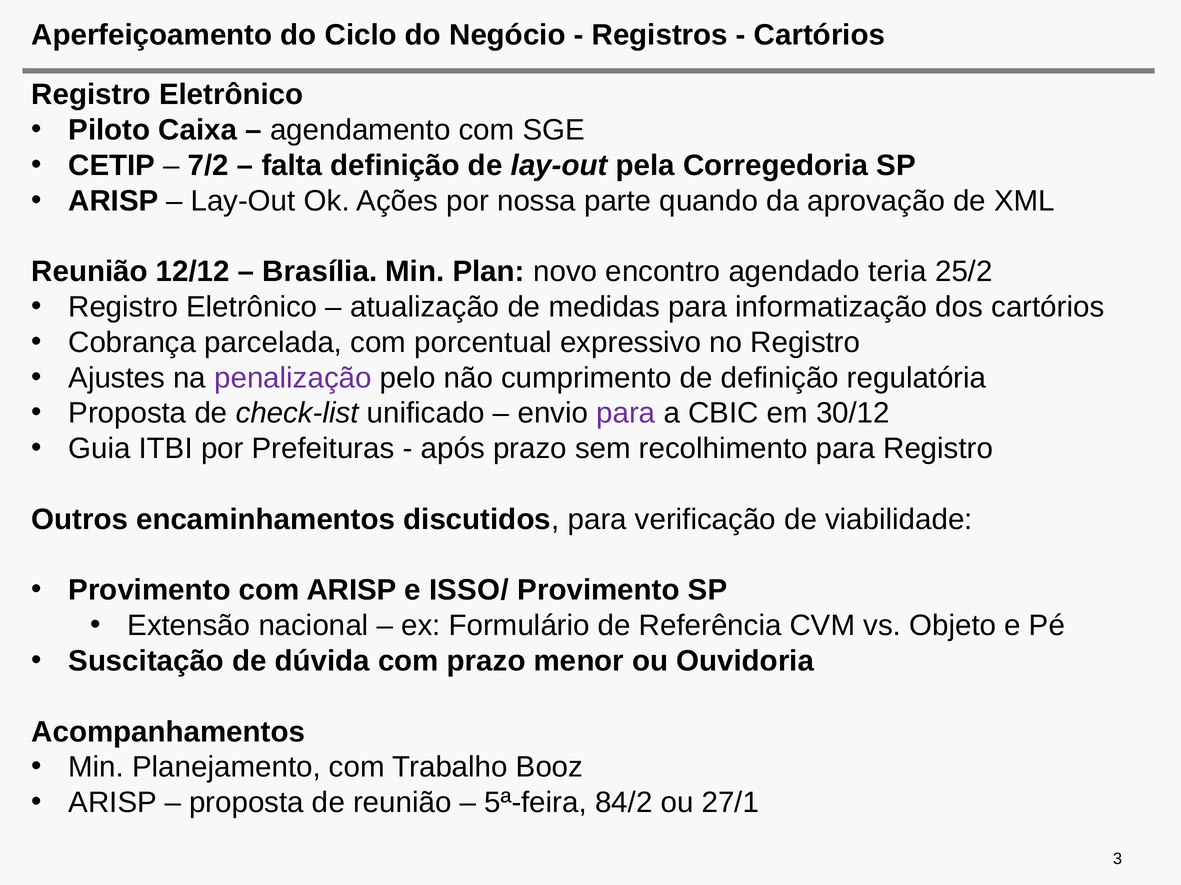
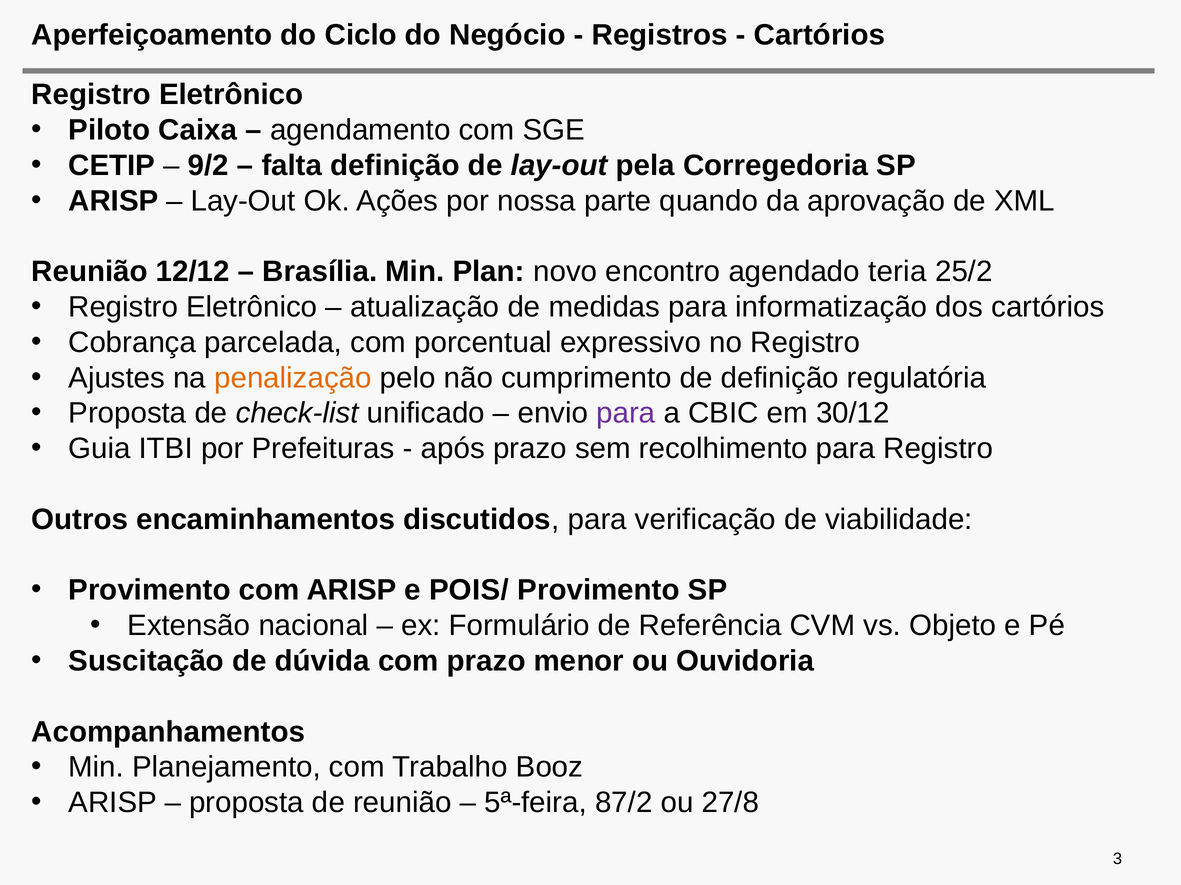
7/2: 7/2 -> 9/2 (208, 166)
penalização colour: purple -> orange (293, 378)
ISSO/: ISSO/ -> POIS/ (469, 591)
84/2: 84/2 -> 87/2 (624, 803)
27/1: 27/1 -> 27/8 (730, 803)
